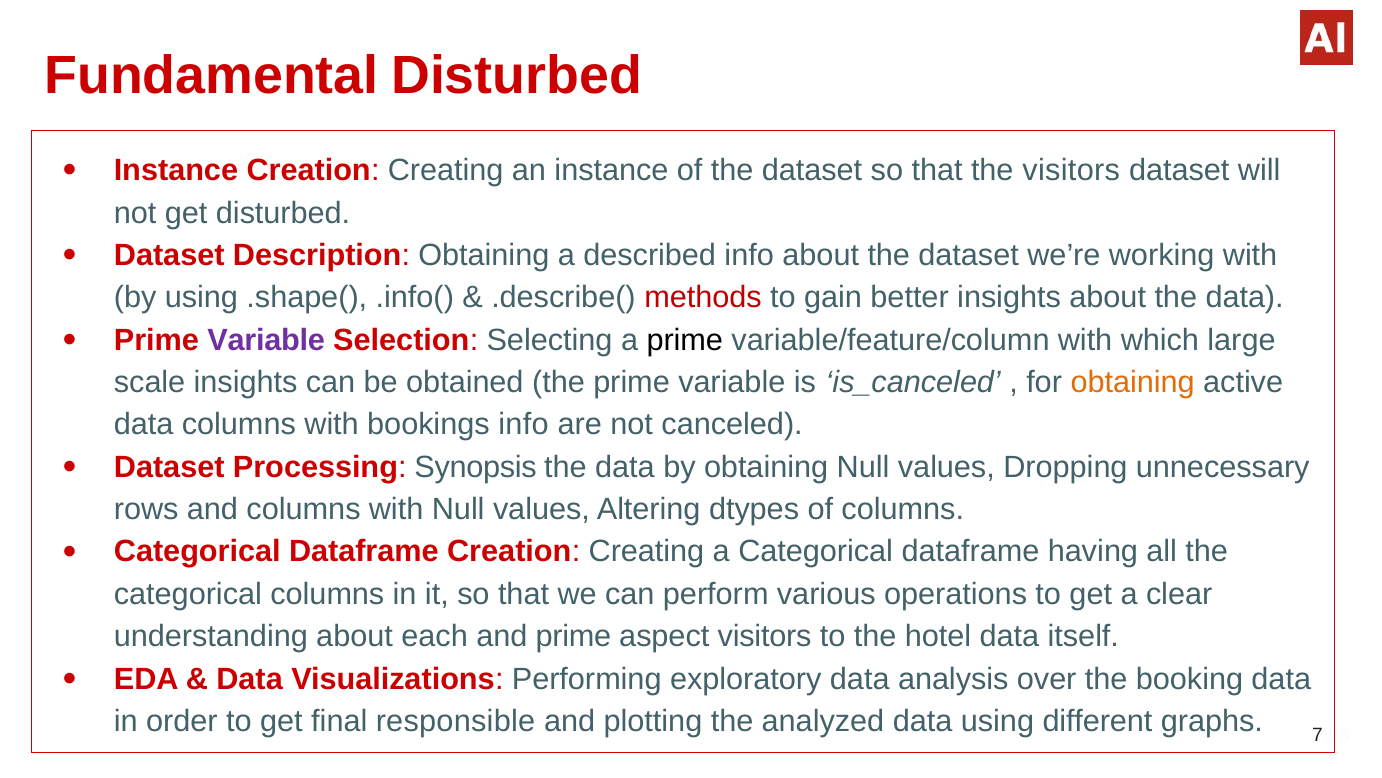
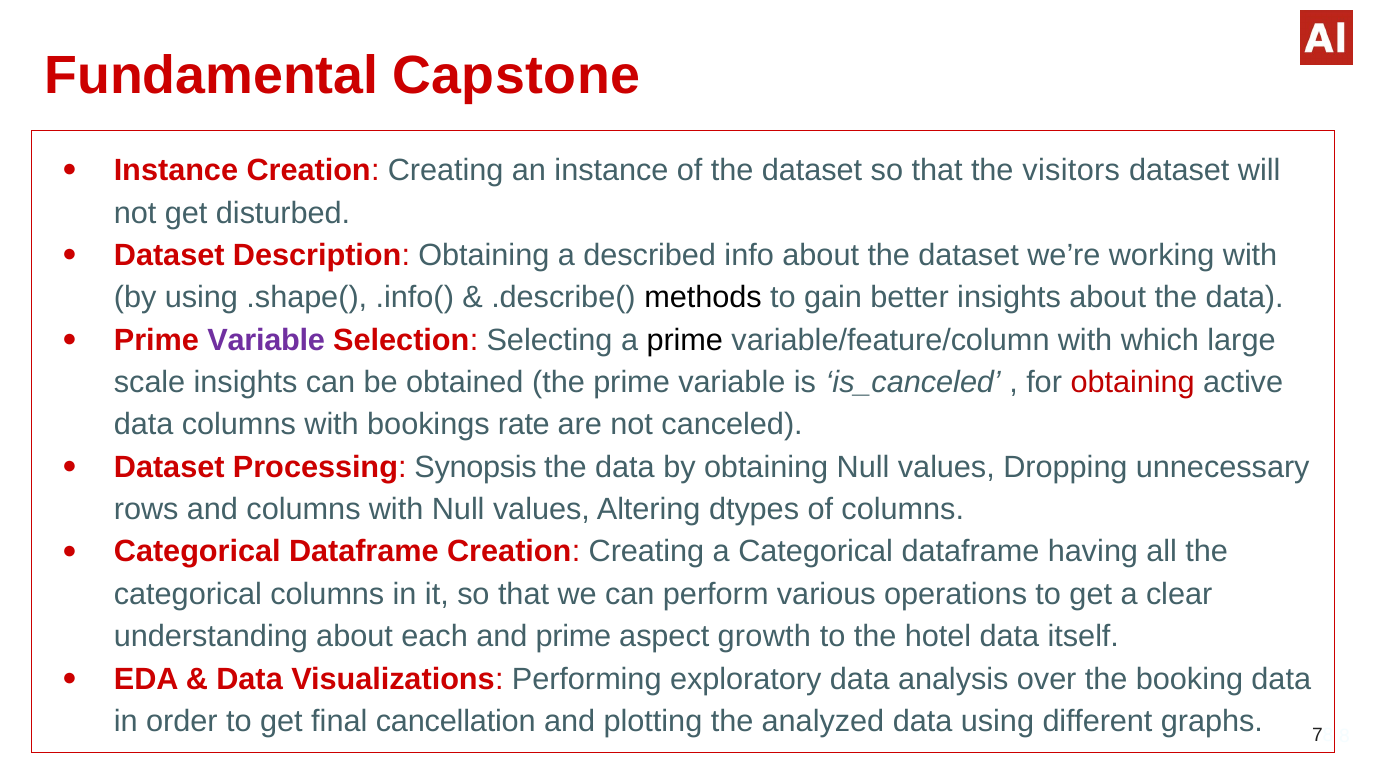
Fundamental Disturbed: Disturbed -> Capstone (516, 75)
methods colour: red -> black (703, 297)
obtaining colour: orange -> red (1133, 382)
bookings info: info -> rate (524, 424)
aspect visitors: visitors -> growth (764, 636)
responsible: responsible -> cancellation (456, 721)
